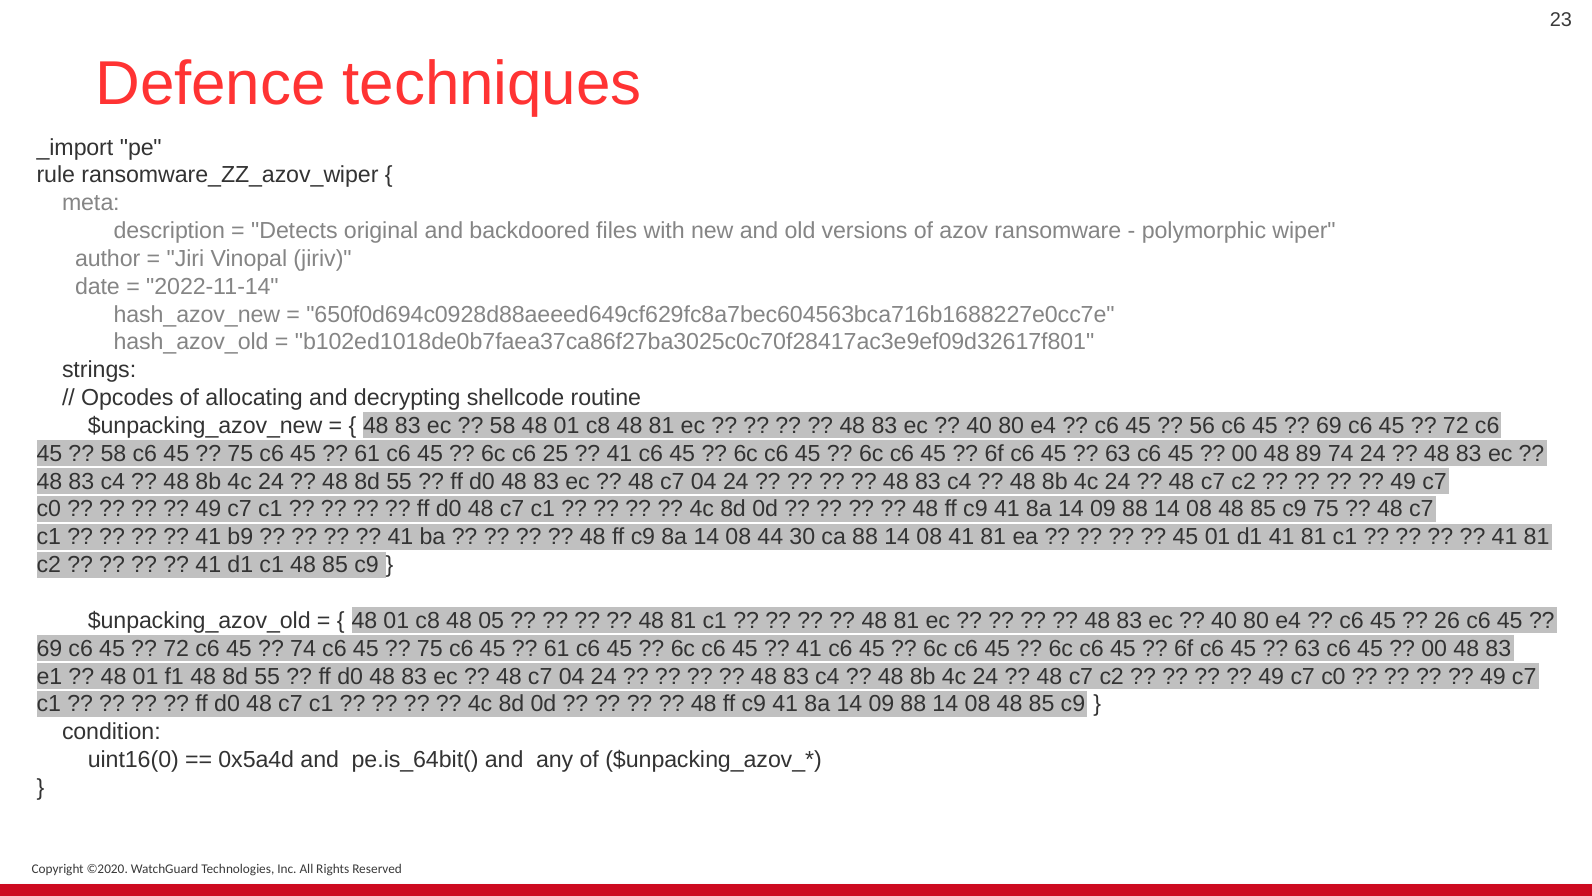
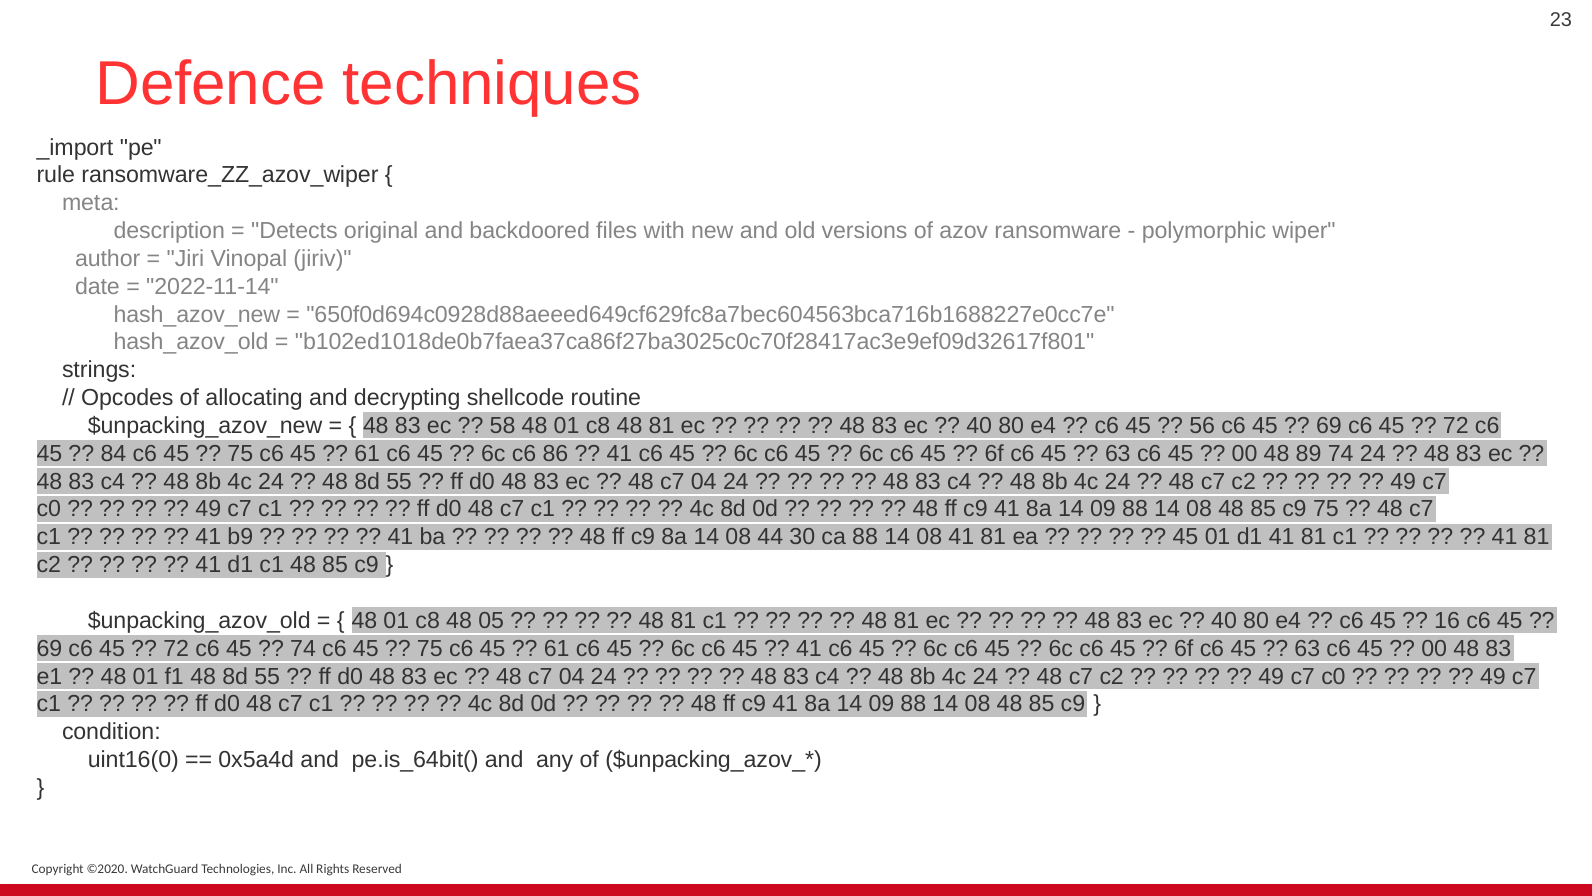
58: 58 -> 84 (113, 453)
25: 25 -> 86 (555, 453)
26: 26 -> 16 (1447, 620)
